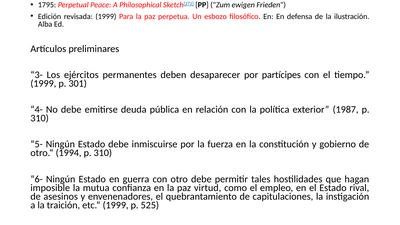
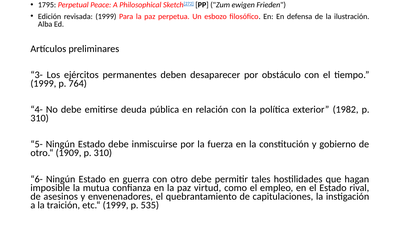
partícipes: partícipes -> obstáculo (281, 75)
301: 301 -> 764 (78, 83)
1987: 1987 -> 1982 (346, 110)
1994: 1994 -> 1909 (69, 153)
525: 525 -> 535 (150, 205)
